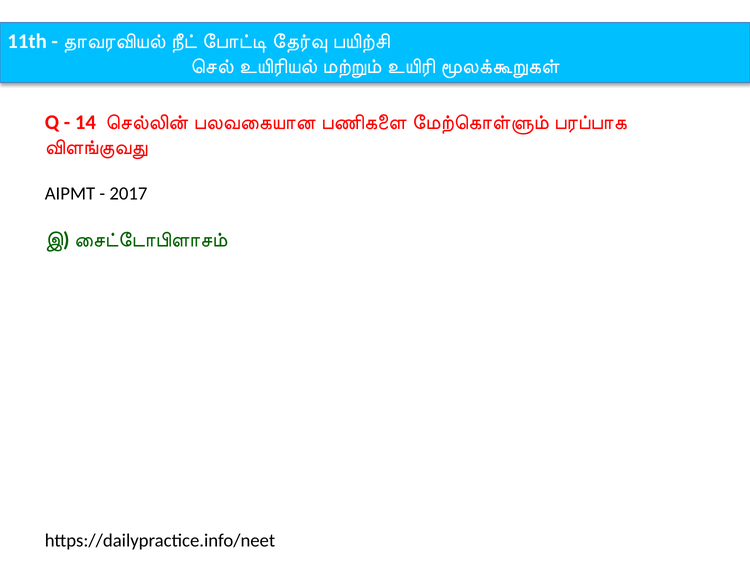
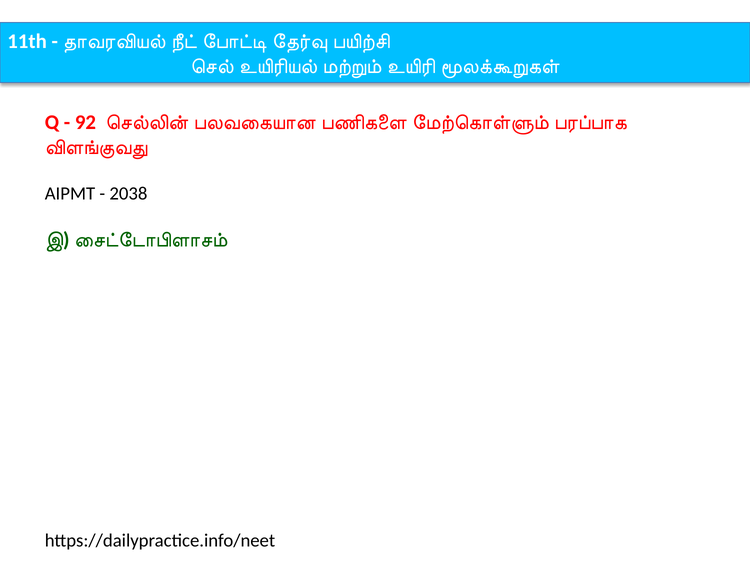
14: 14 -> 92 (85, 123)
2017: 2017 -> 2038 (128, 194)
